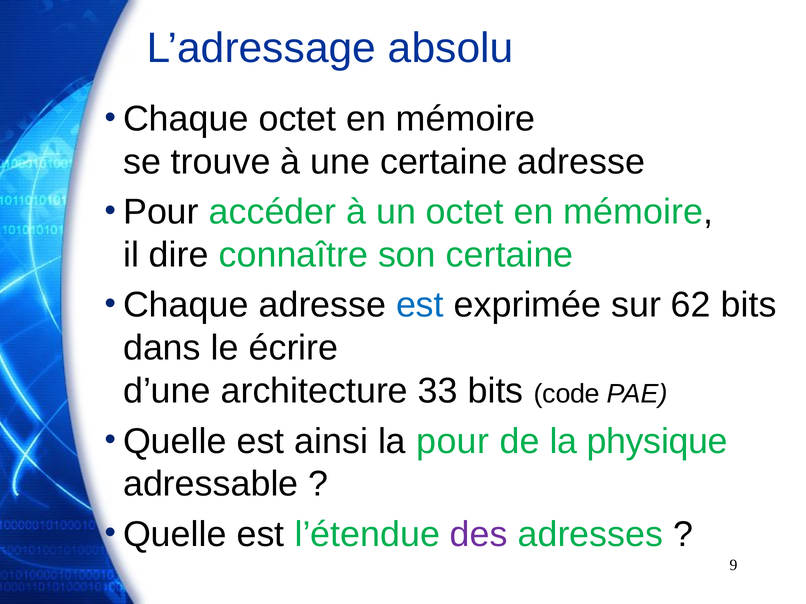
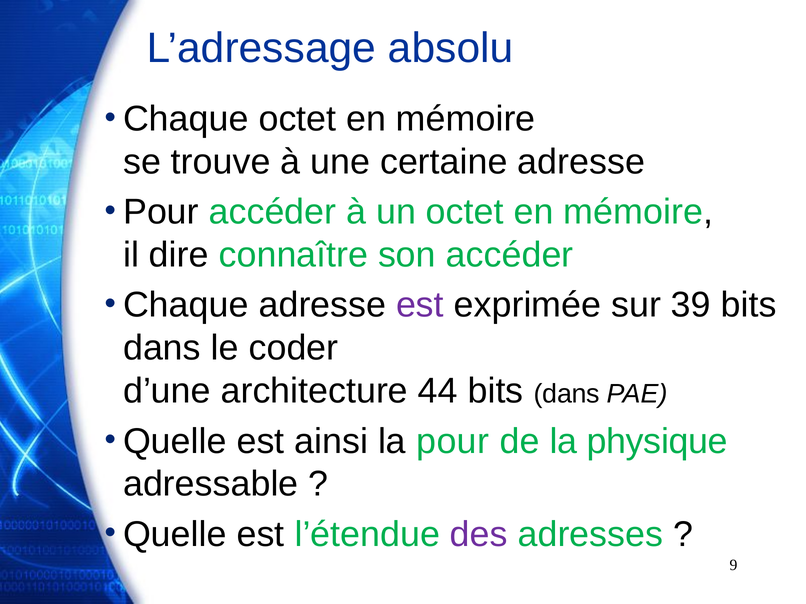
son certaine: certaine -> accéder (510, 255)
est colour: blue -> purple (420, 305)
62: 62 -> 39 (691, 305)
écrire: écrire -> coder (293, 348)
33: 33 -> 44 (438, 391)
code: code -> dans (567, 394)
